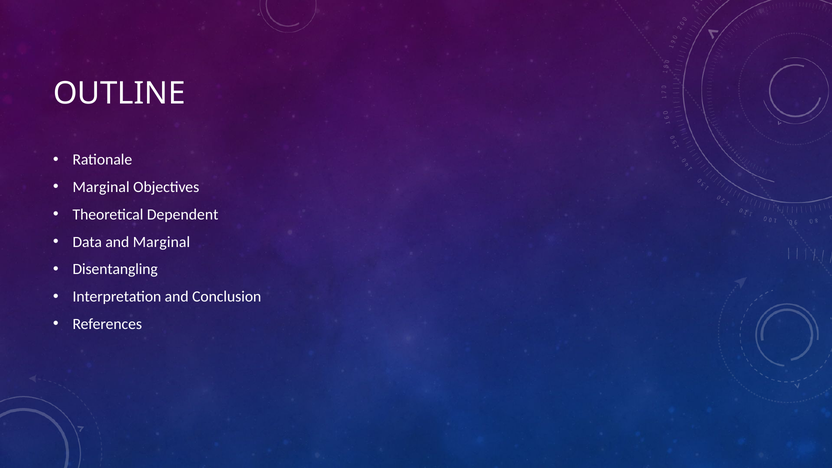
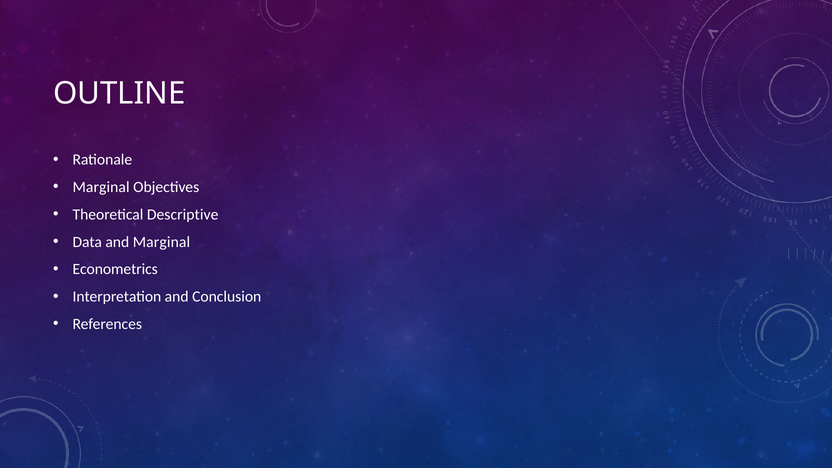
Dependent: Dependent -> Descriptive (183, 215)
Disentangling: Disentangling -> Econometrics (115, 269)
